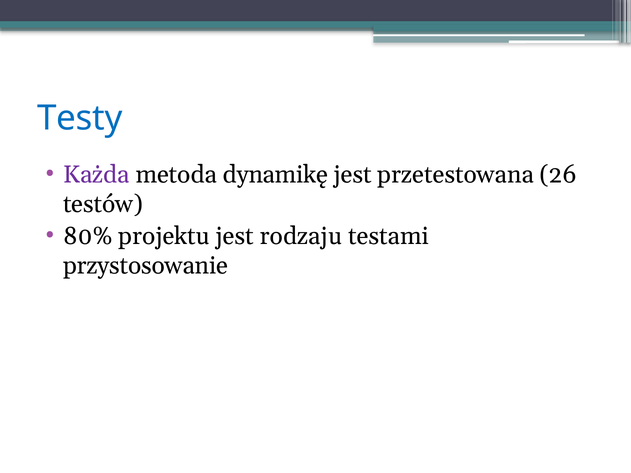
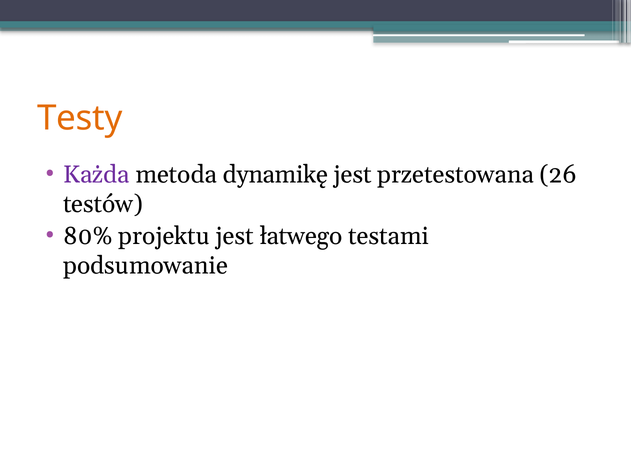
Testy colour: blue -> orange (80, 118)
rodzaju: rodzaju -> łatwego (301, 236)
przystosowanie: przystosowanie -> podsumowanie (145, 266)
